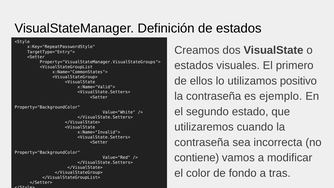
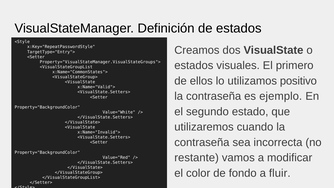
contiene: contiene -> restante (197, 158)
tras: tras -> fluir (280, 173)
